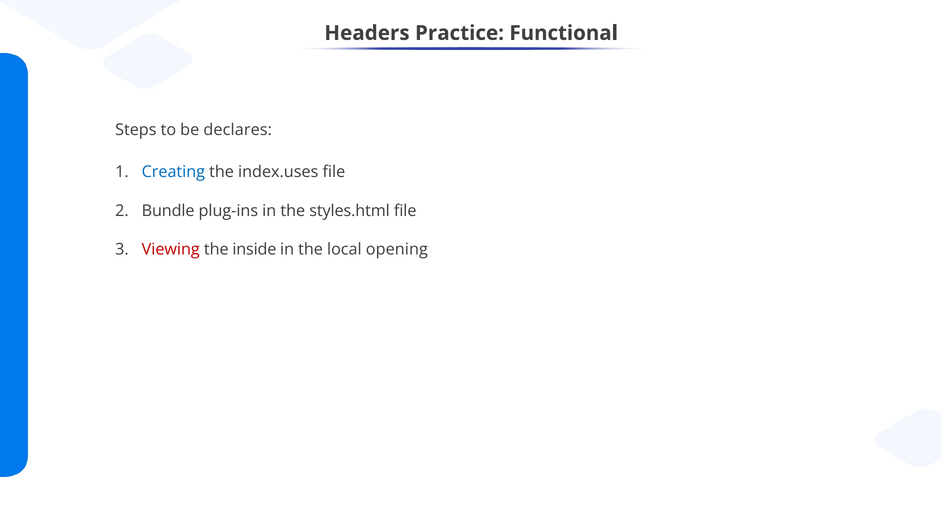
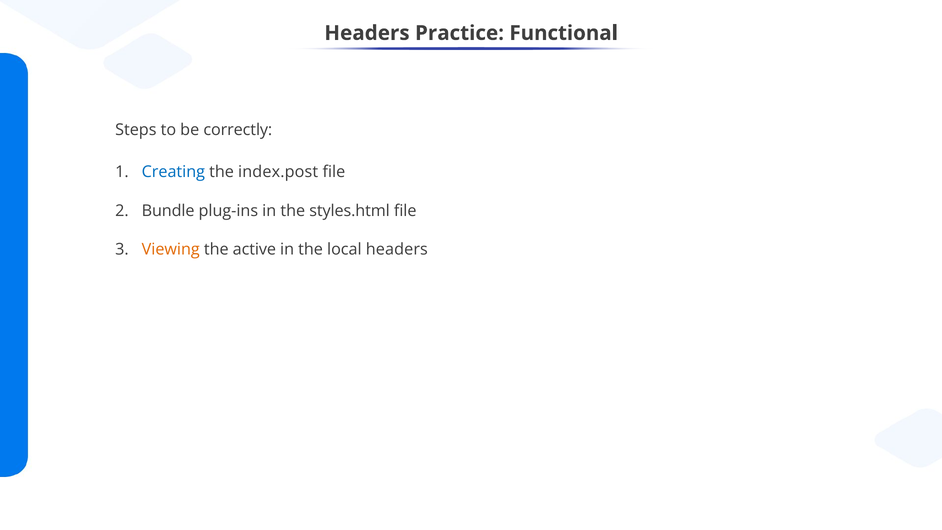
declares: declares -> correctly (238, 130)
index.uses: index.uses -> index.post (278, 172)
Viewing colour: red -> orange (171, 250)
inside: inside -> active (254, 250)
local opening: opening -> headers (397, 250)
